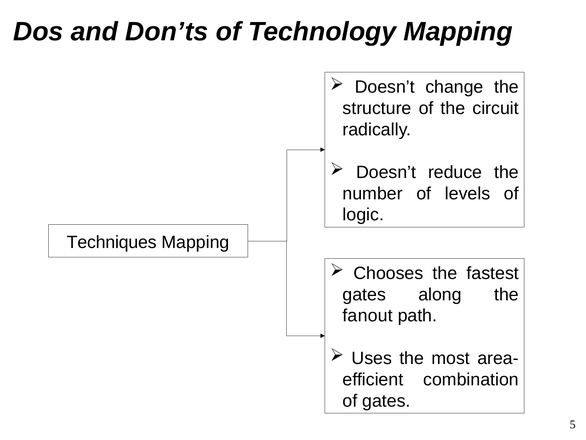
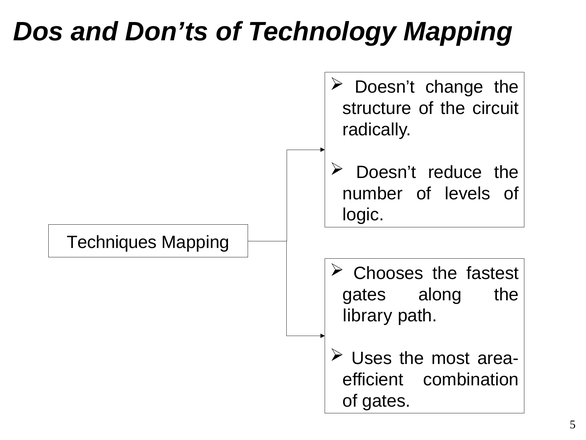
fanout: fanout -> library (368, 315)
